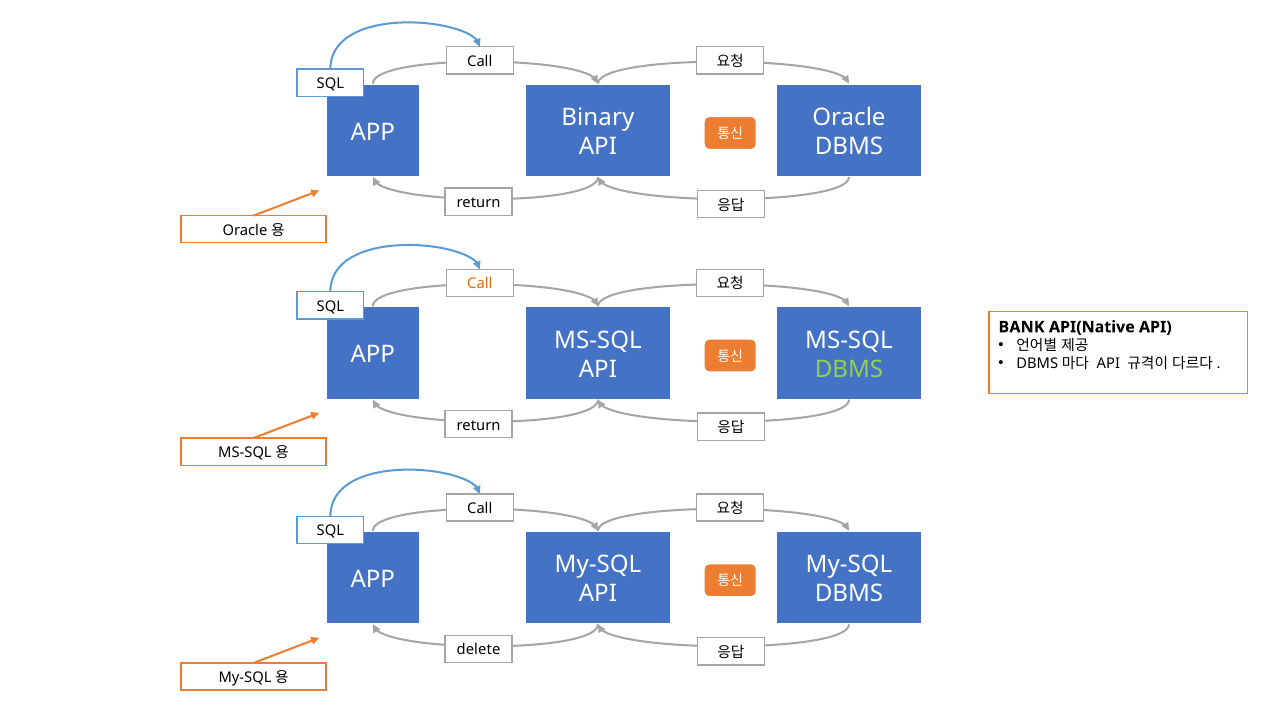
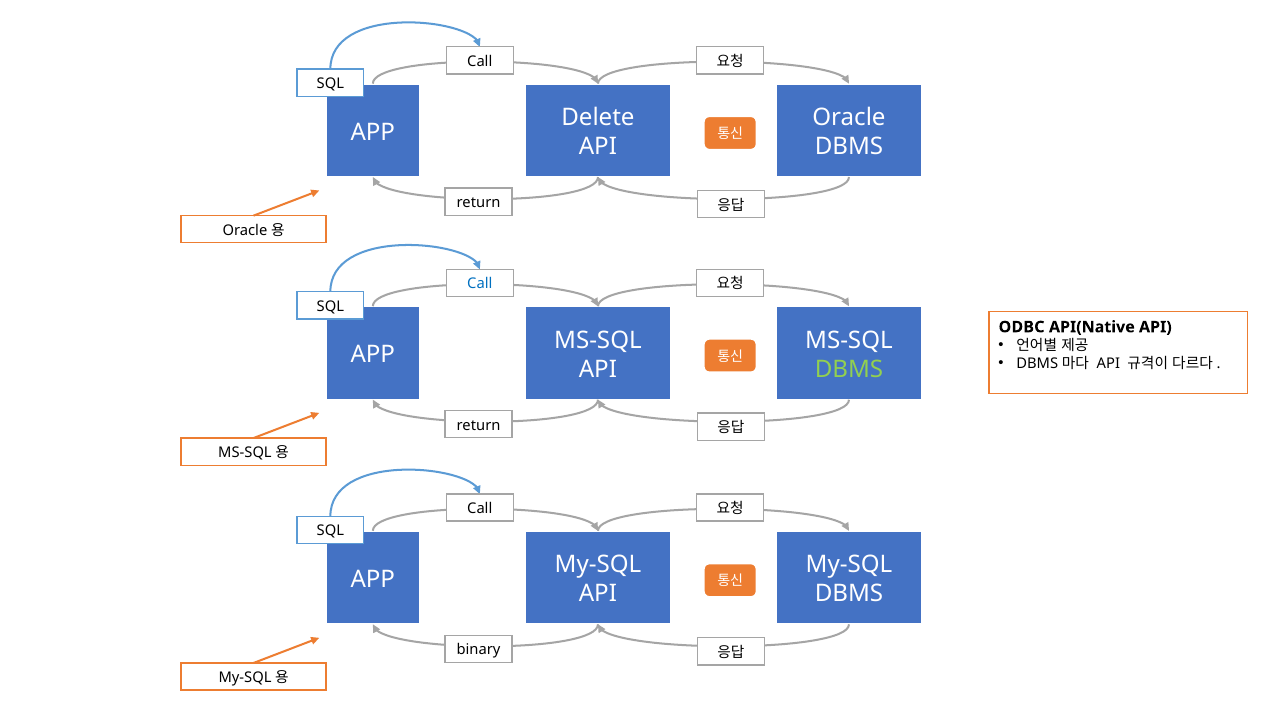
Binary: Binary -> Delete (598, 117)
Call colour: orange -> blue (480, 284)
BANK: BANK -> ODBC (1022, 327)
delete: delete -> binary (479, 649)
